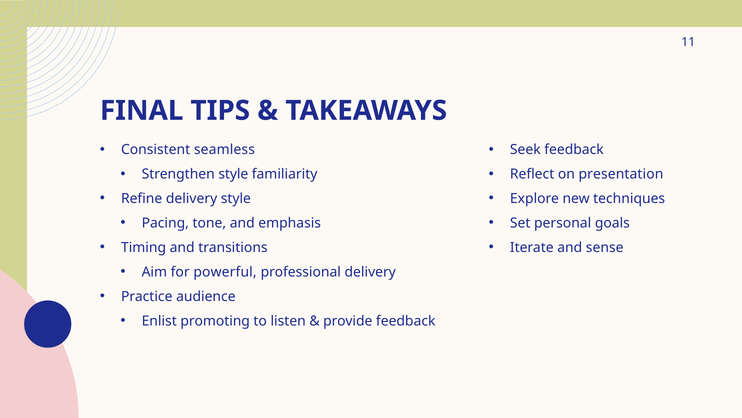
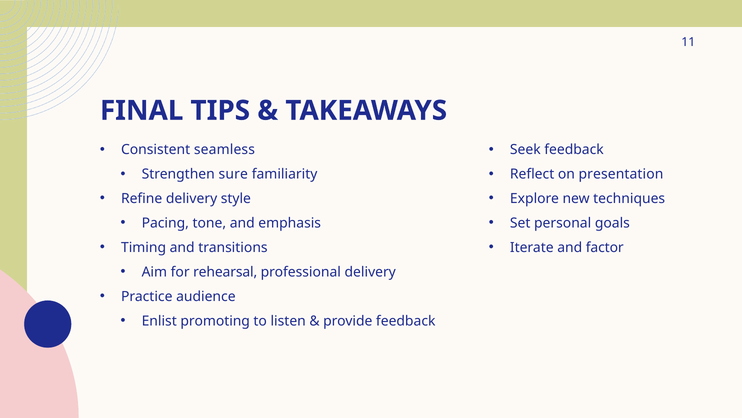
Strengthen style: style -> sure (233, 174)
sense: sense -> factor (605, 247)
powerful: powerful -> rehearsal (225, 272)
